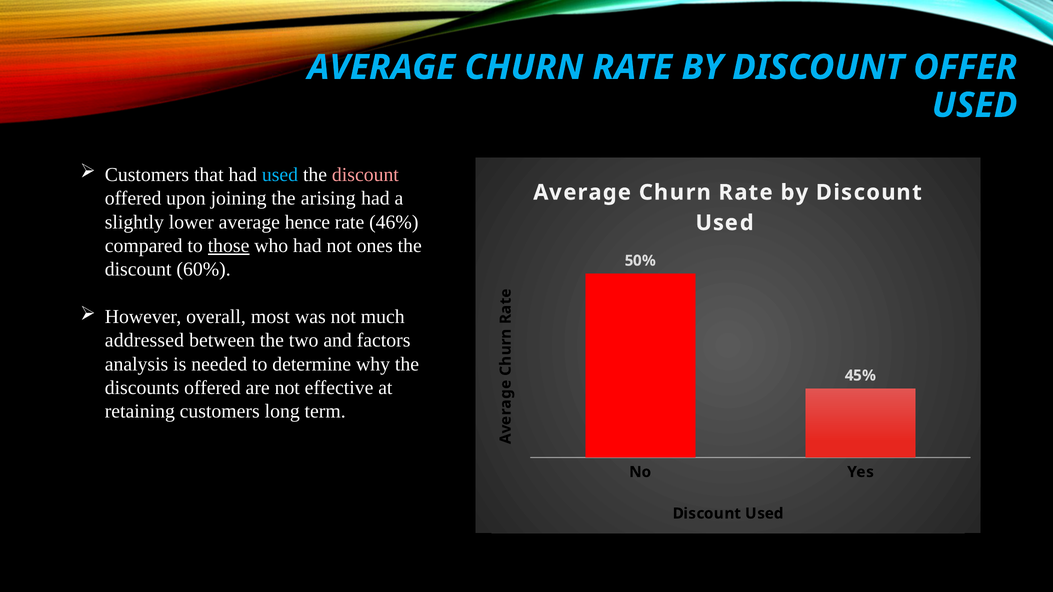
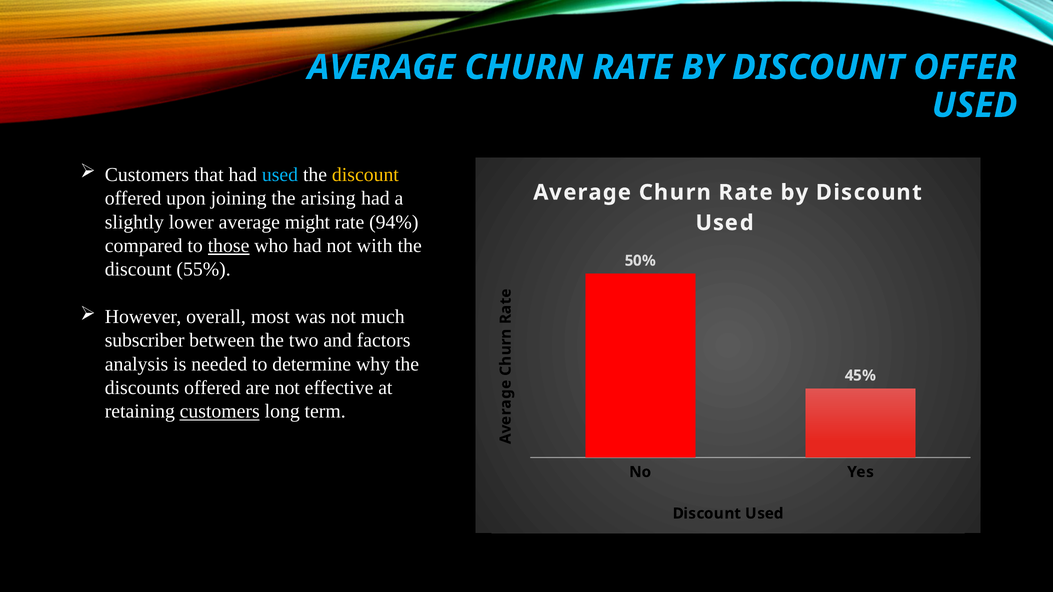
discount colour: pink -> yellow (365, 175)
hence: hence -> might (307, 222)
46%: 46% -> 94% (394, 222)
ones: ones -> with (375, 246)
60%: 60% -> 55% (204, 270)
addressed: addressed -> subscriber (145, 341)
customers underline: none -> present (220, 412)
